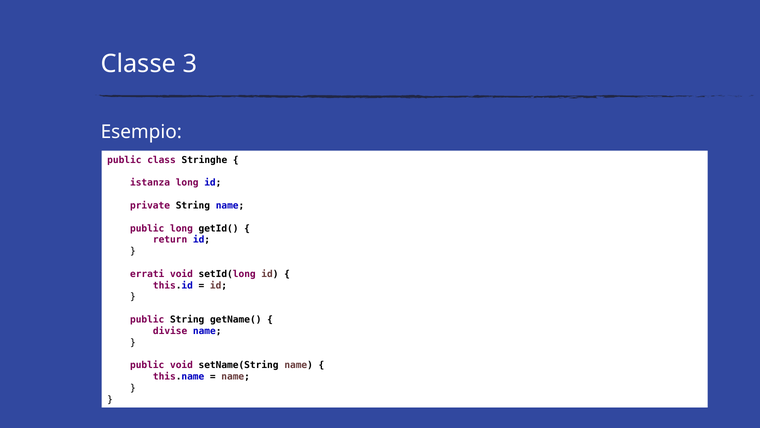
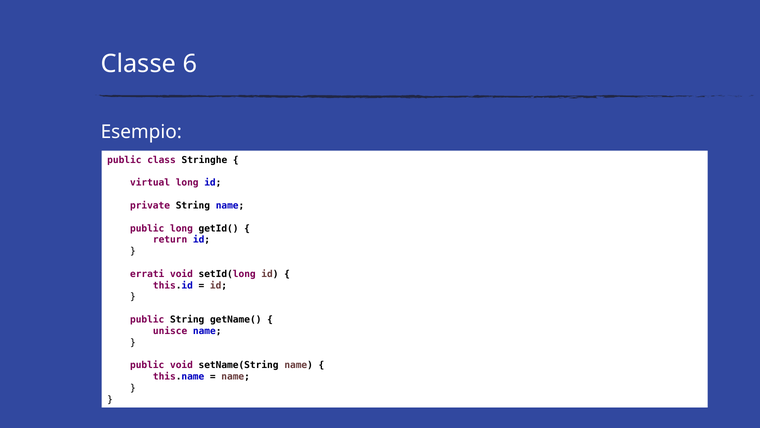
3: 3 -> 6 (190, 64)
istanza: istanza -> virtual (150, 183)
divise: divise -> unisce (170, 331)
